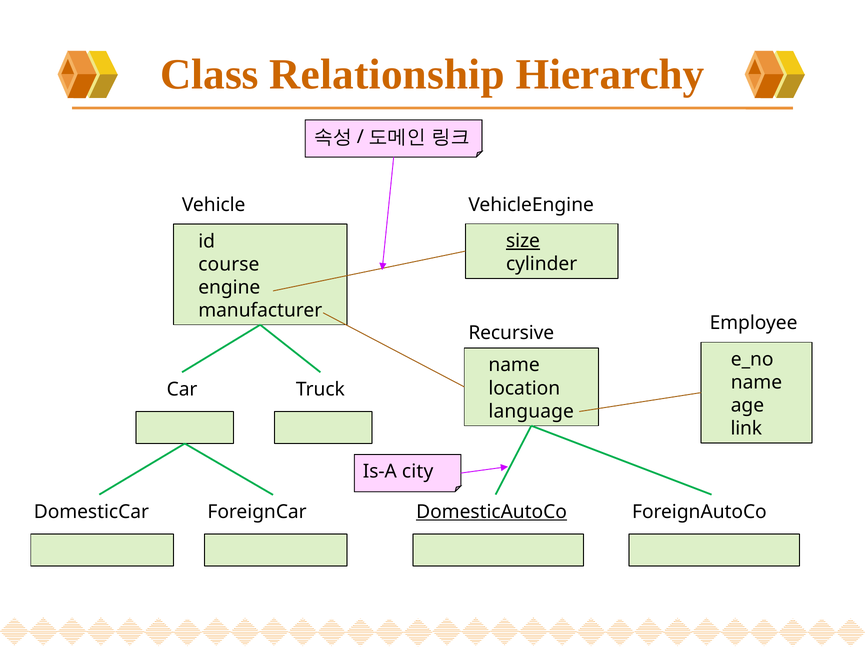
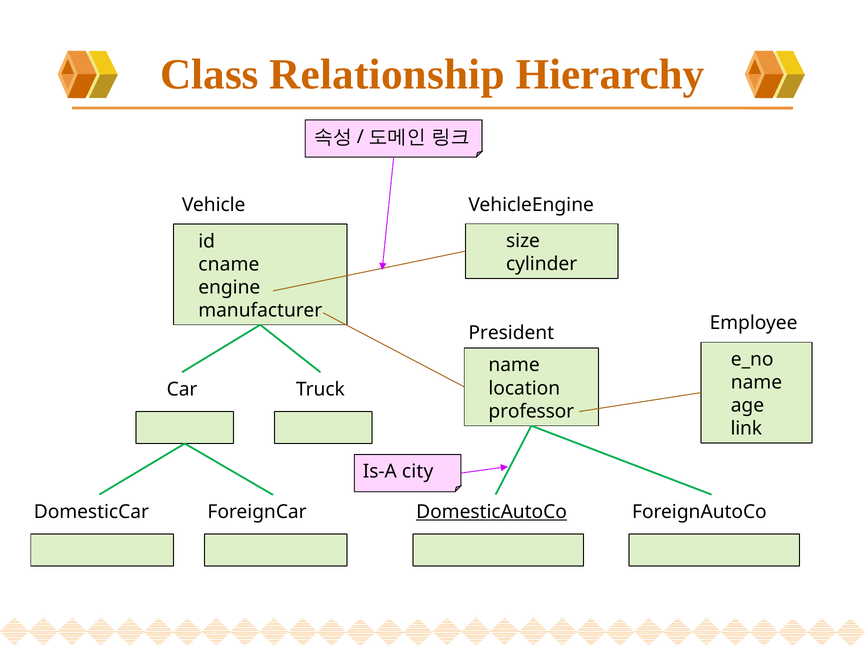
size underline: present -> none (523, 241)
course: course -> cname (229, 265)
Recursive: Recursive -> President (511, 333)
language: language -> professor (531, 412)
